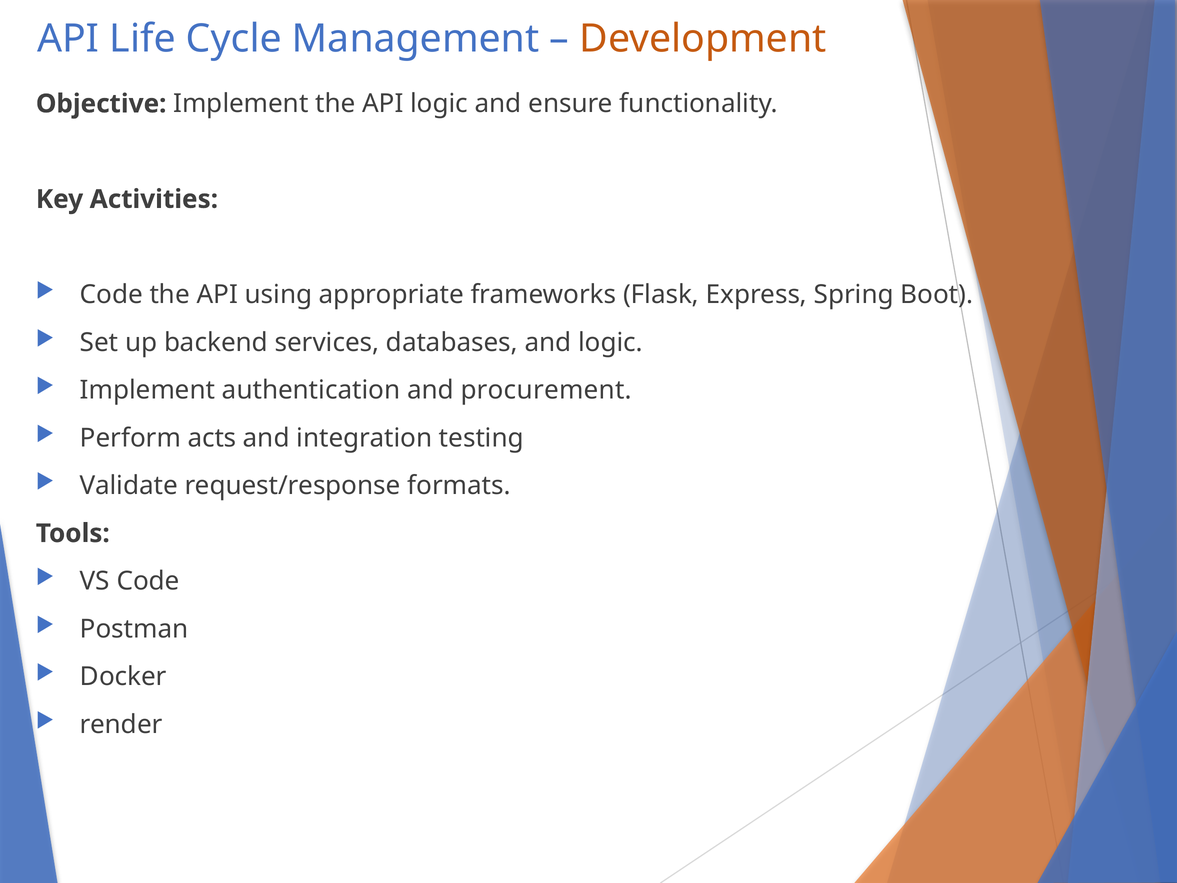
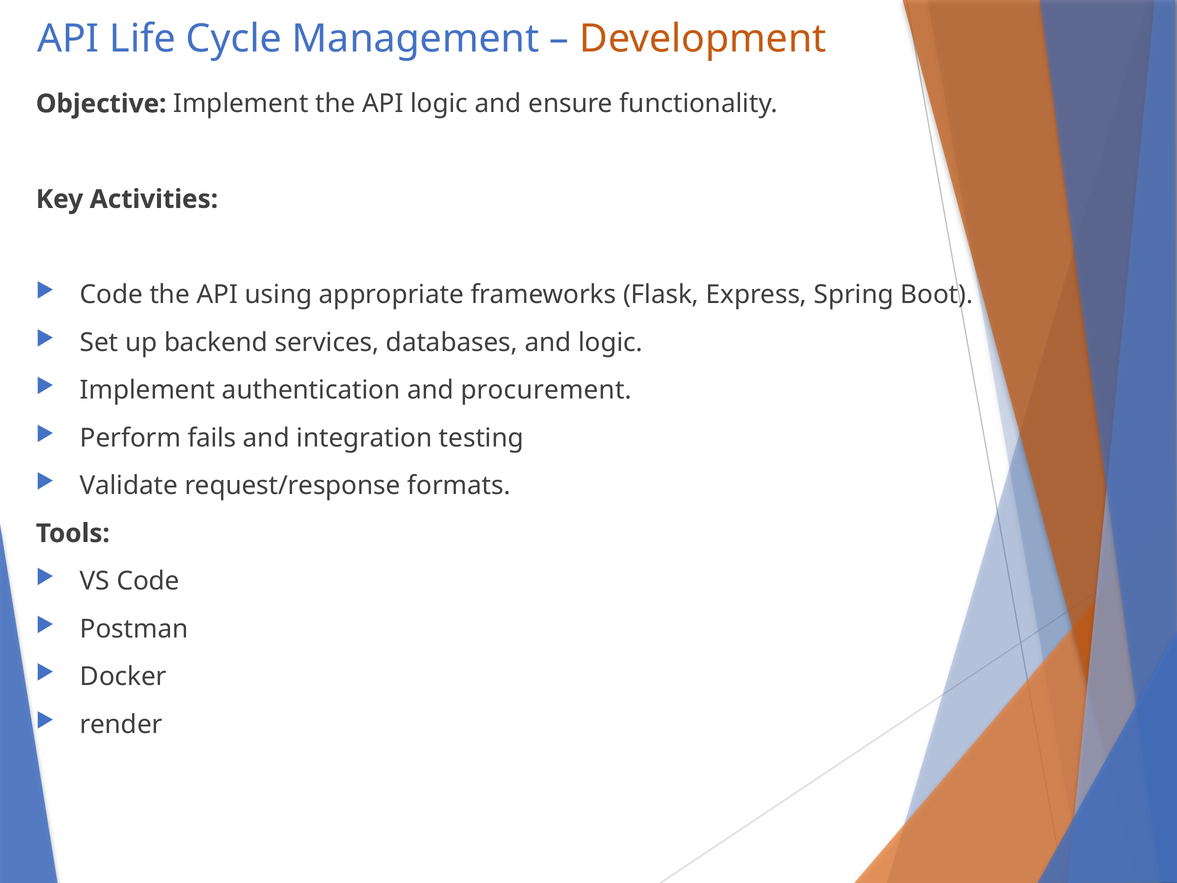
acts: acts -> fails (212, 438)
